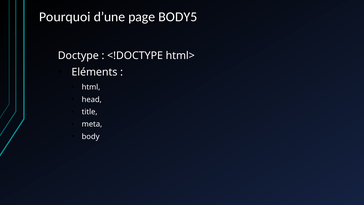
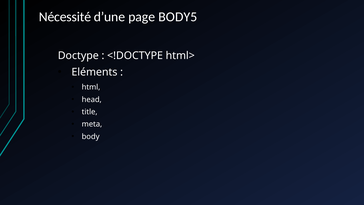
Pourquoi: Pourquoi -> Nécessité (65, 17)
